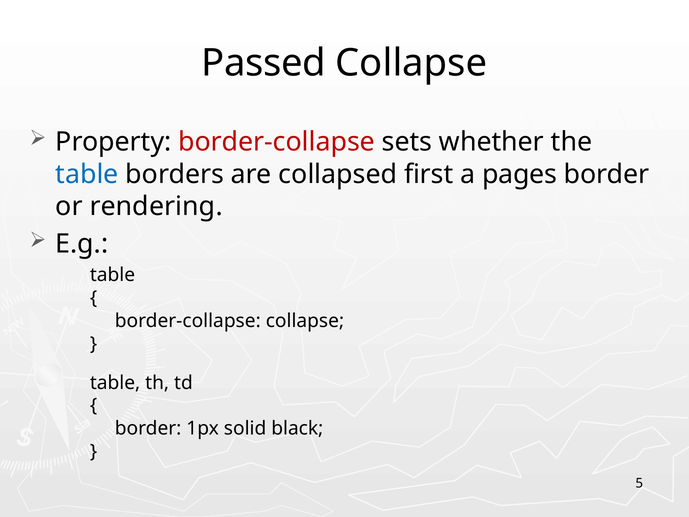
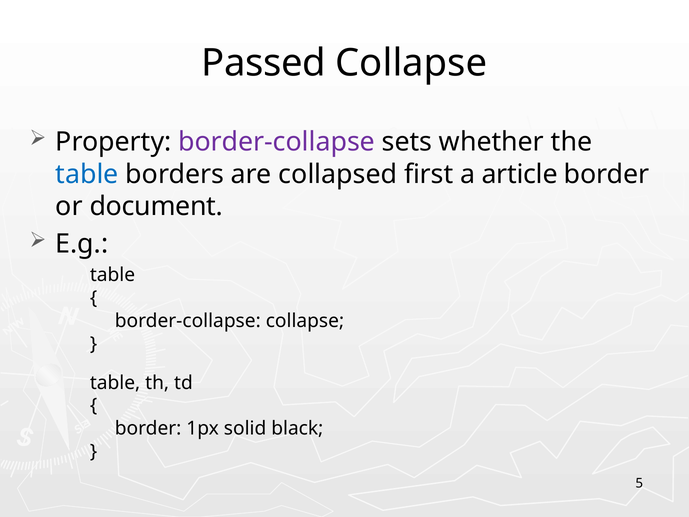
border-collapse colour: red -> purple (277, 142)
pages: pages -> article (520, 174)
rendering: rendering -> document (156, 206)
